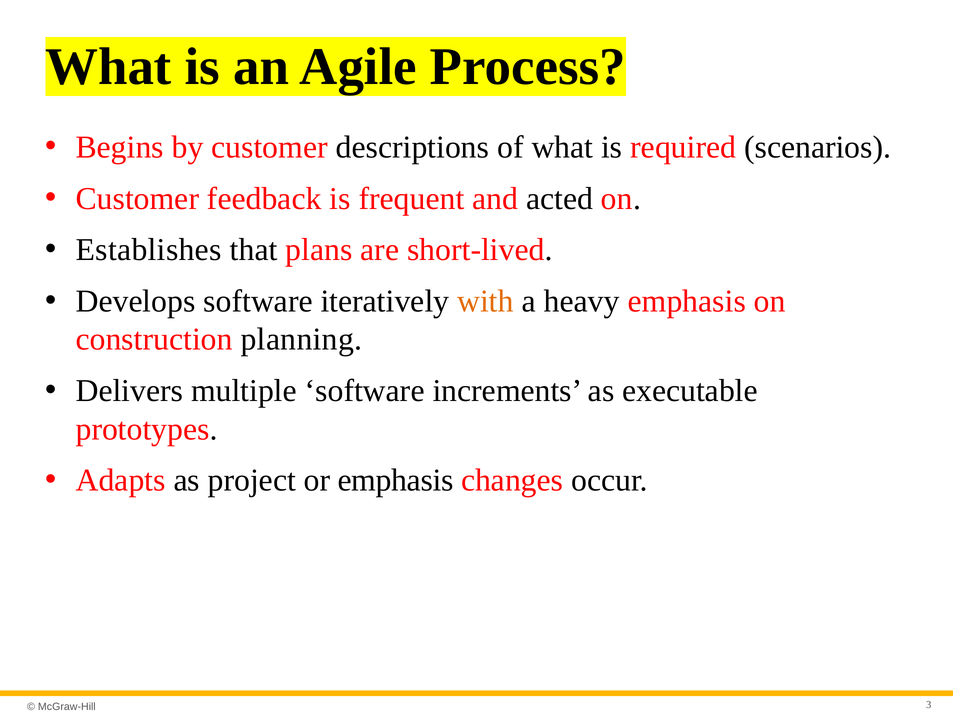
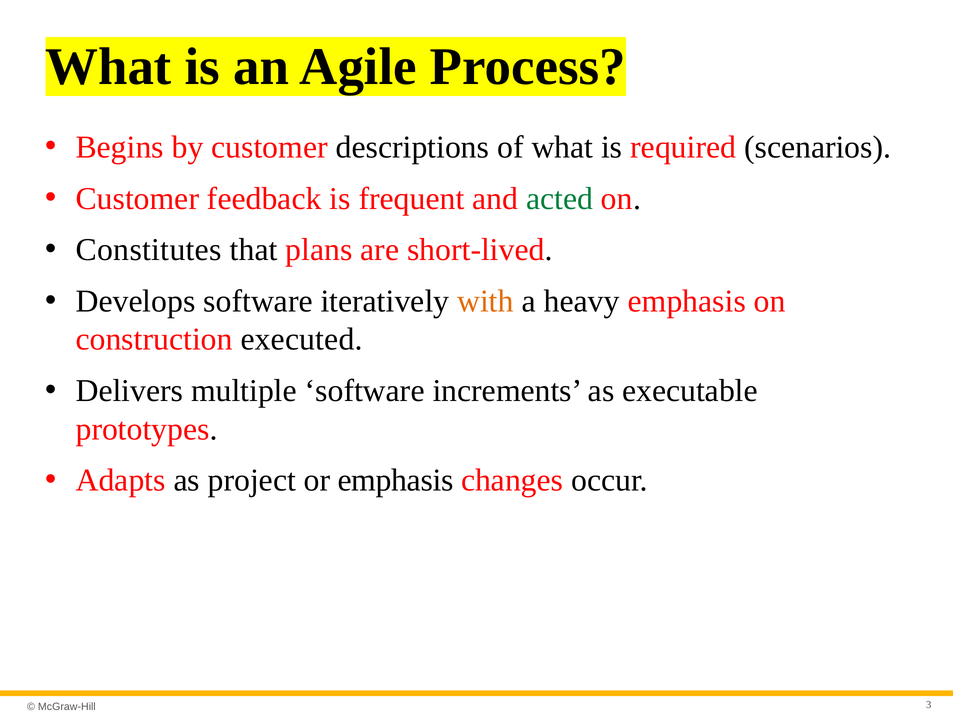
acted colour: black -> green (560, 199)
Establishes: Establishes -> Constitutes (149, 250)
planning: planning -> executed (302, 339)
